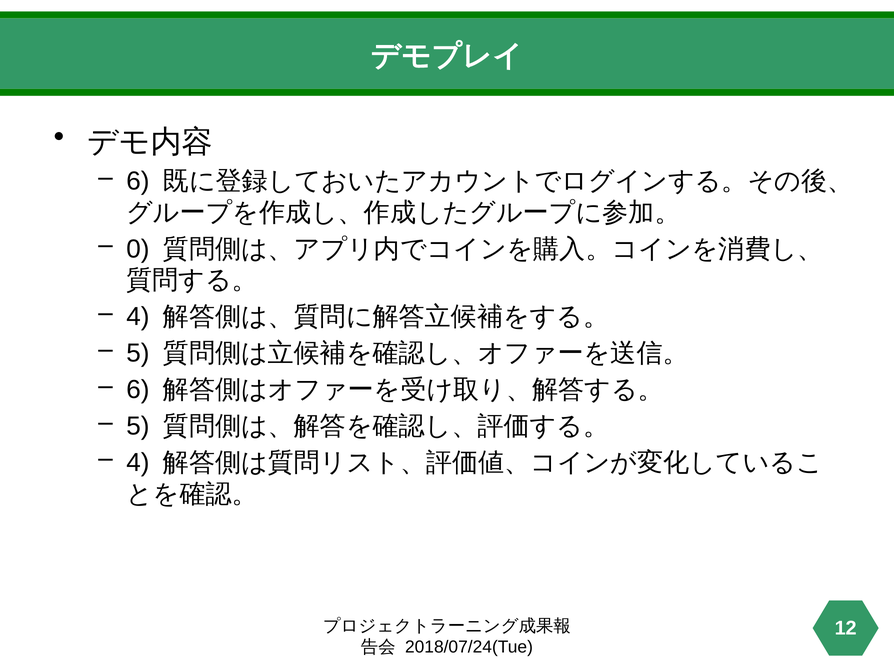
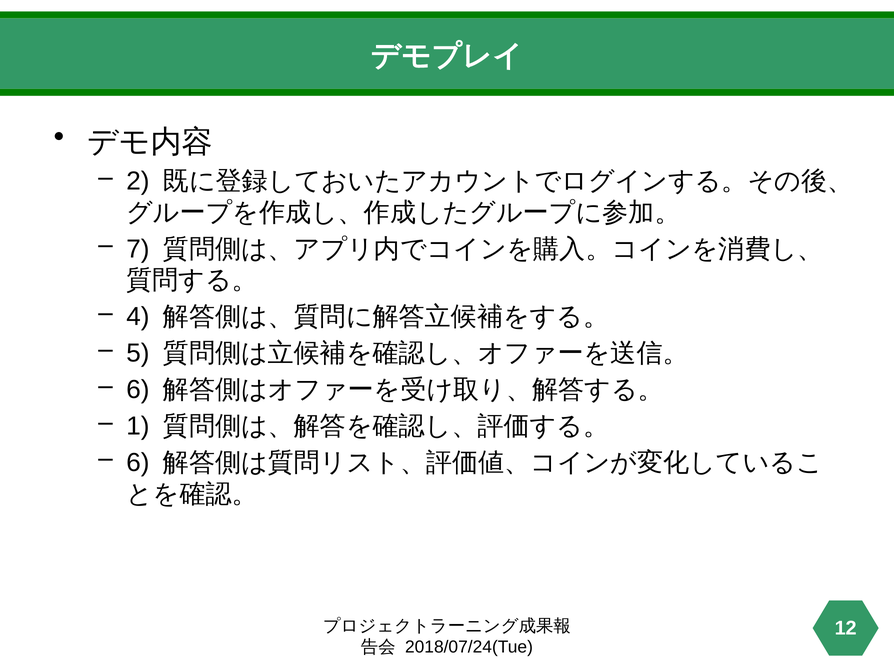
6: 6 -> 2 (138, 181)
0: 0 -> 7 (138, 249)
5: 5 -> 1 (138, 426)
4: 4 -> 6 (138, 463)
